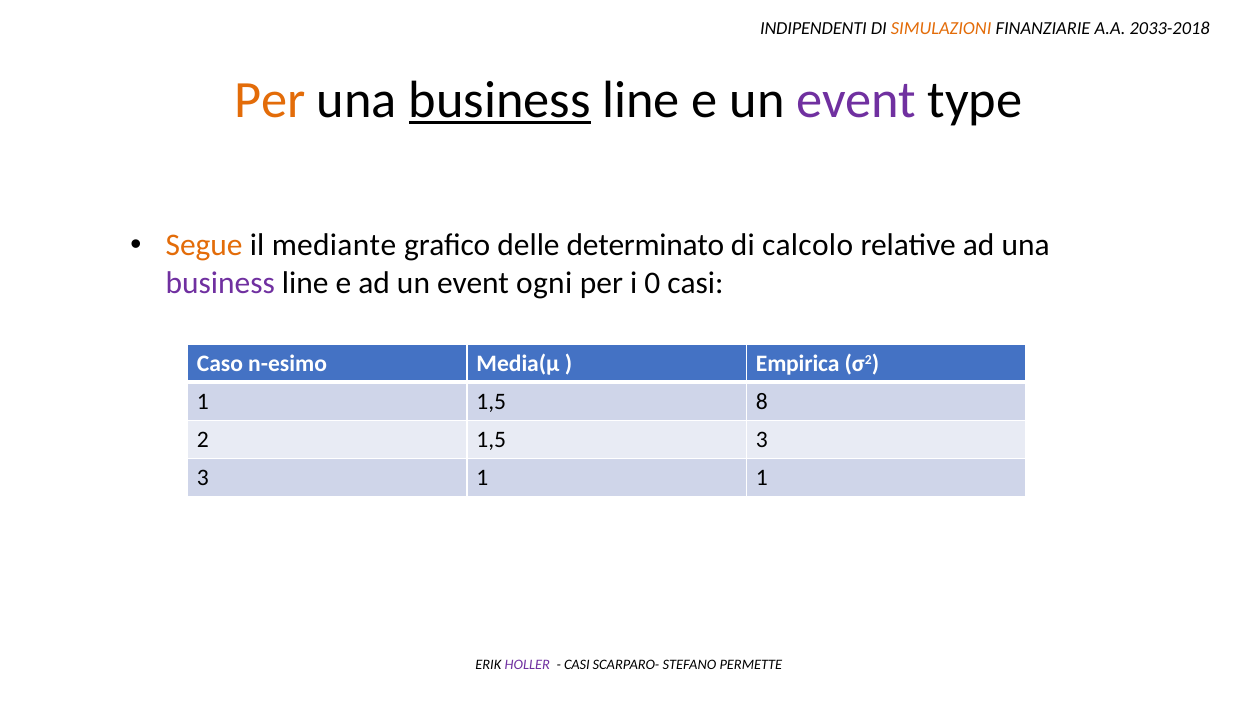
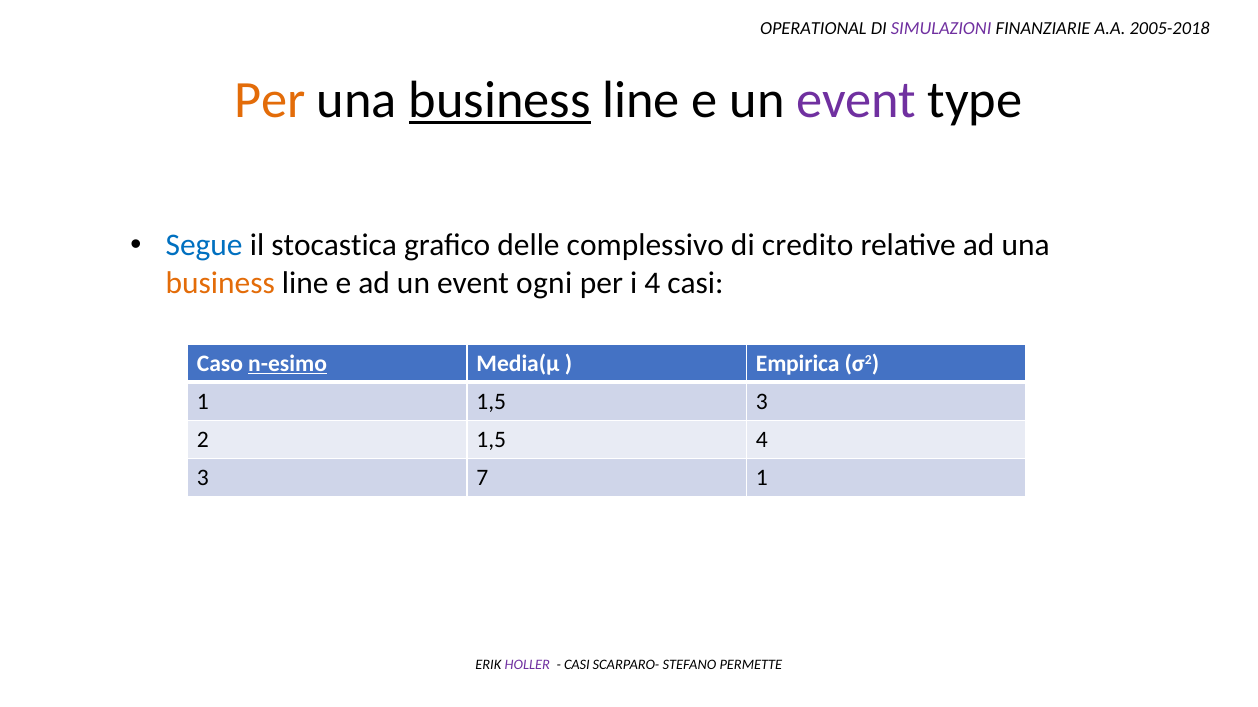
INDIPENDENTI: INDIPENDENTI -> OPERATIONAL (813, 28)
SIMULAZIONI colour: orange -> purple (941, 28)
2033-2018: 2033-2018 -> 2005-2018 (1170, 28)
Segue colour: orange -> blue (204, 246)
mediante: mediante -> stocastica (334, 246)
determinato: determinato -> complessivo (645, 246)
calcolo: calcolo -> credito (808, 246)
business colour: purple -> orange (220, 283)
i 0: 0 -> 4 (652, 283)
n-esimo underline: none -> present (288, 364)
1,5 8: 8 -> 3 (762, 402)
1,5 3: 3 -> 4 (762, 440)
3 1: 1 -> 7 (482, 478)
